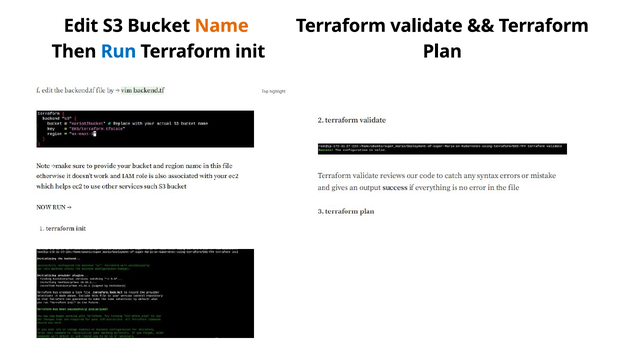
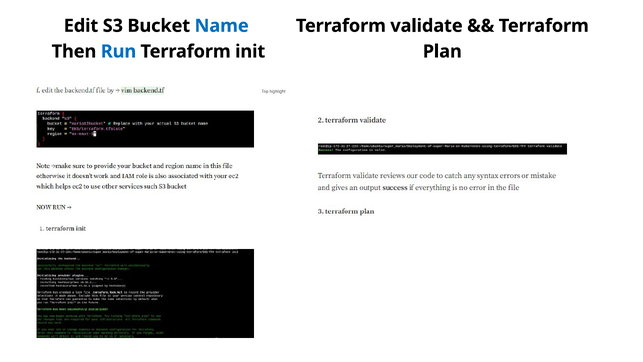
Name colour: orange -> blue (222, 26)
